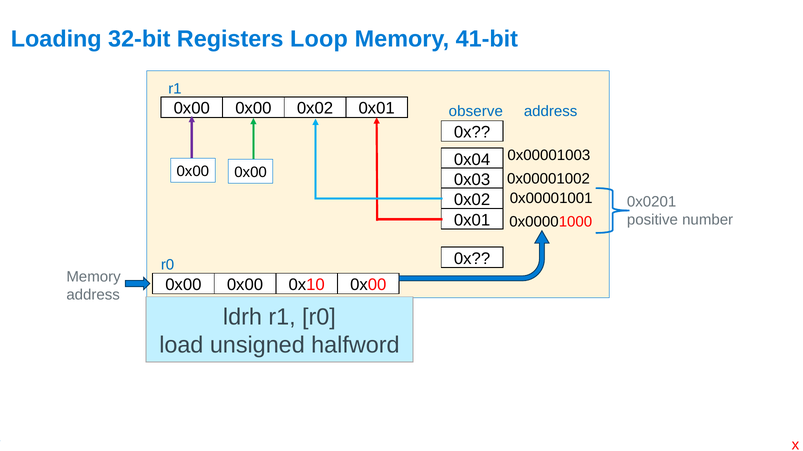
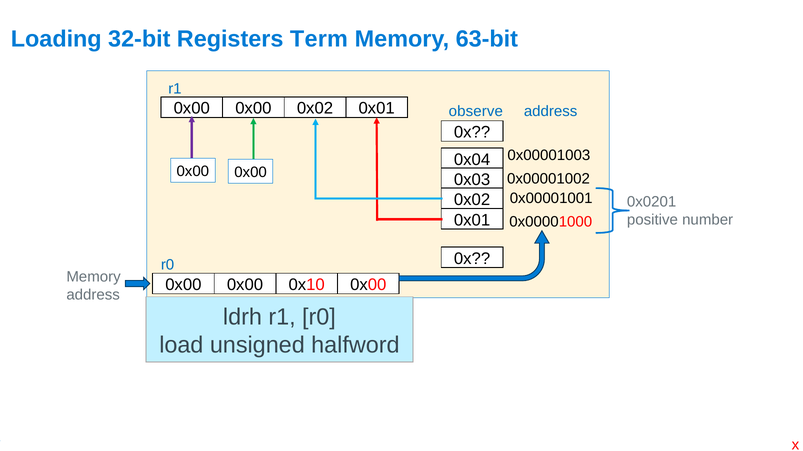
Loop: Loop -> Term (319, 39)
41-bit: 41-bit -> 63-bit (487, 39)
